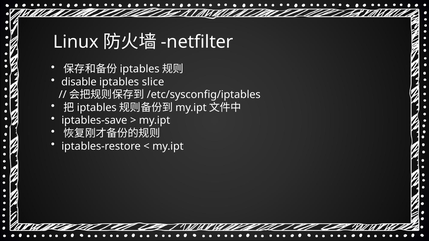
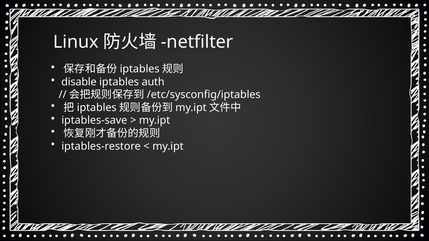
slice: slice -> auth (153, 82)
